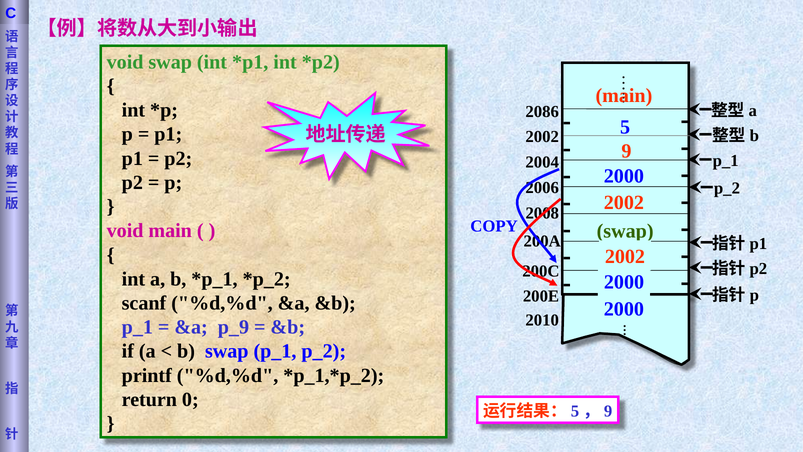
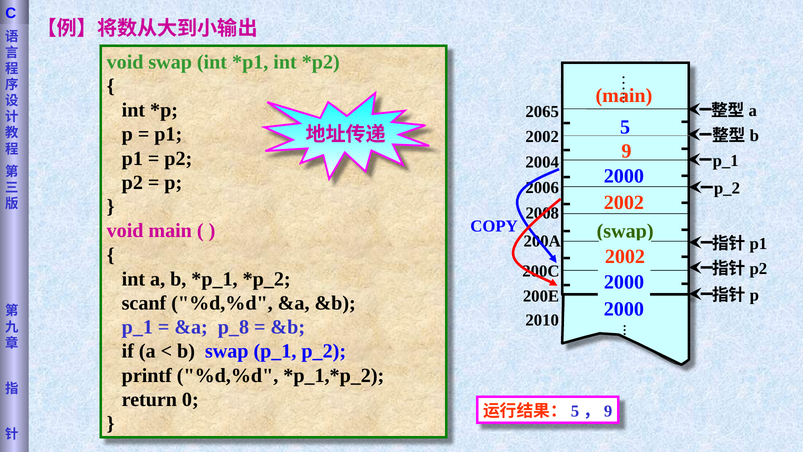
2086: 2086 -> 2065 (542, 111)
p_9: p_9 -> p_8 (233, 327)
